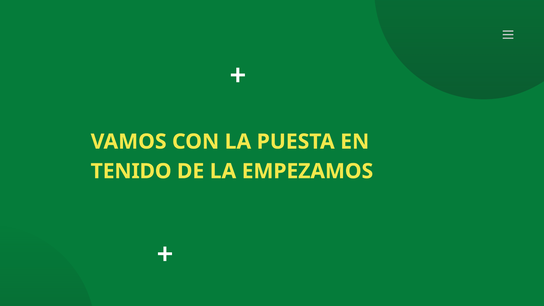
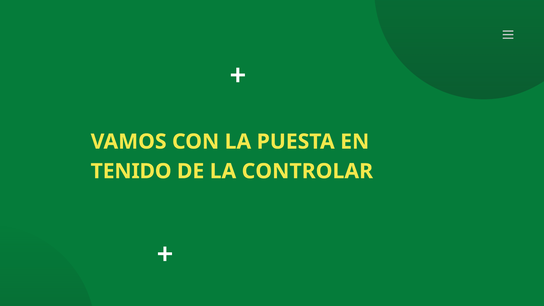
EMPEZAMOS: EMPEZAMOS -> CONTROLAR (307, 171)
